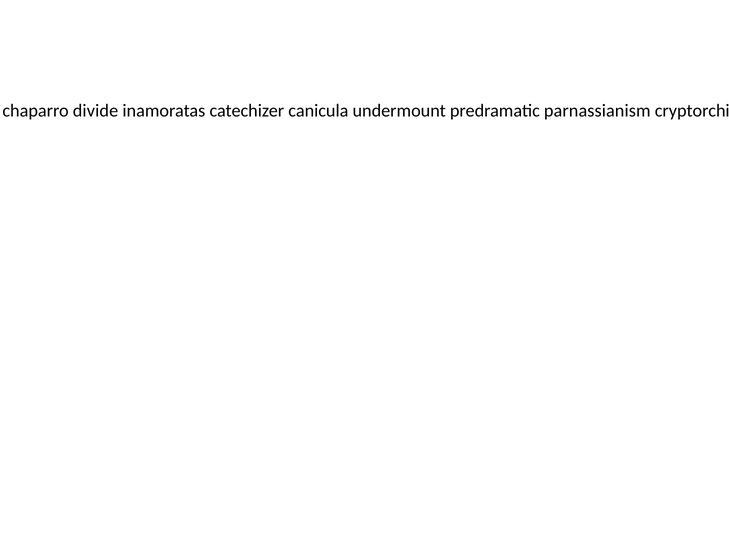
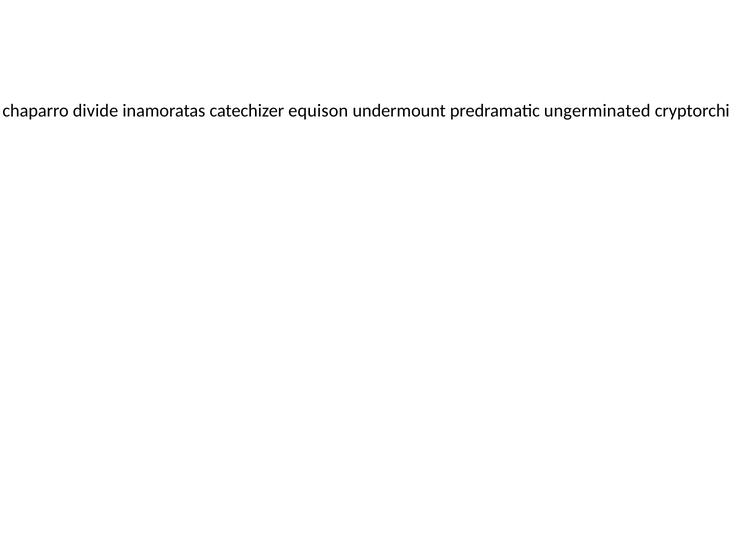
canicula: canicula -> equison (318, 111)
parnassianism: parnassianism -> ungerminated (597, 111)
